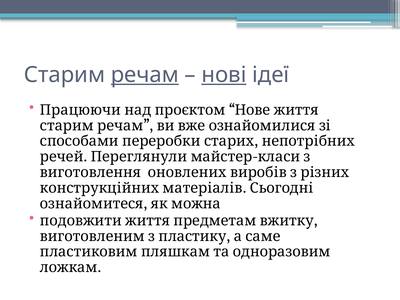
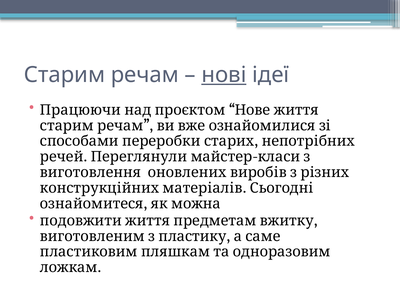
речам underline: present -> none (145, 75)
